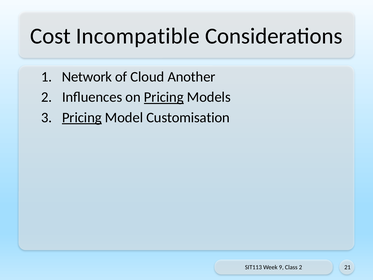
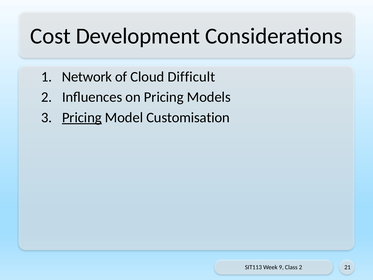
Incompatible: Incompatible -> Development (138, 36)
Another: Another -> Difficult (191, 77)
Pricing underline: present -> none (164, 97)
